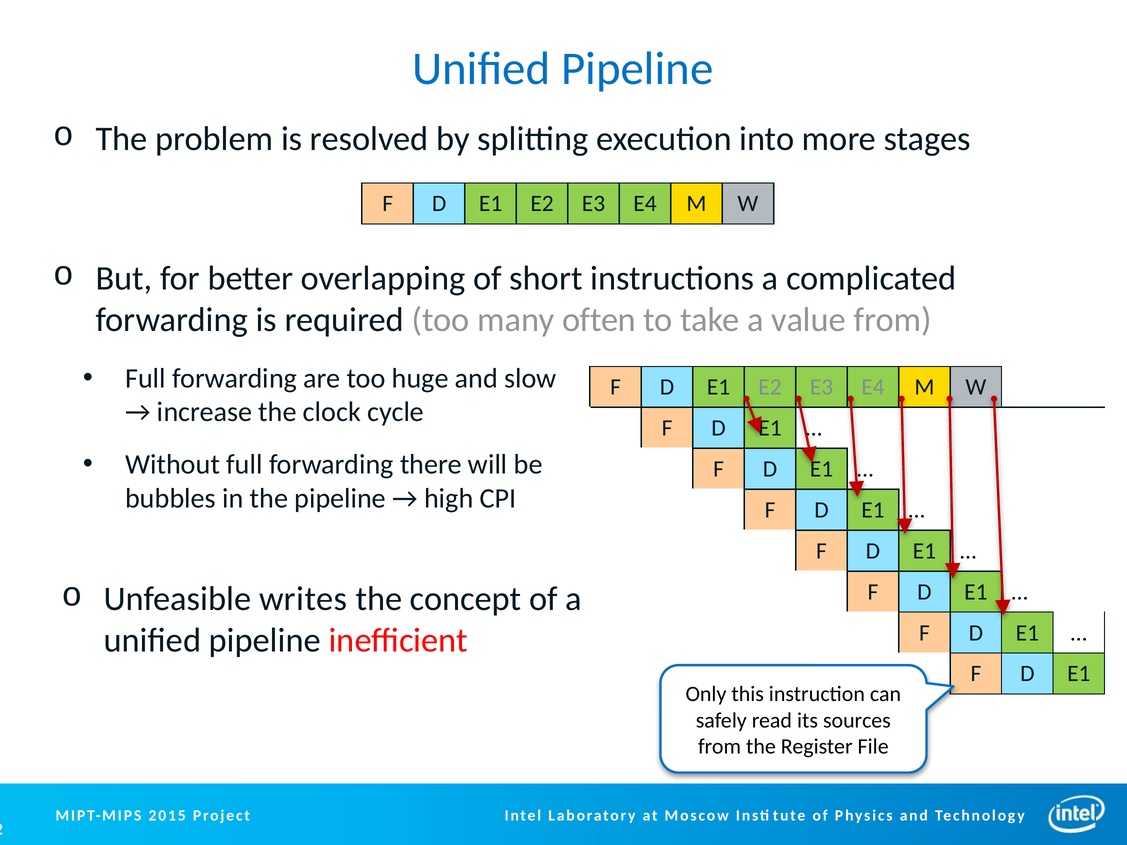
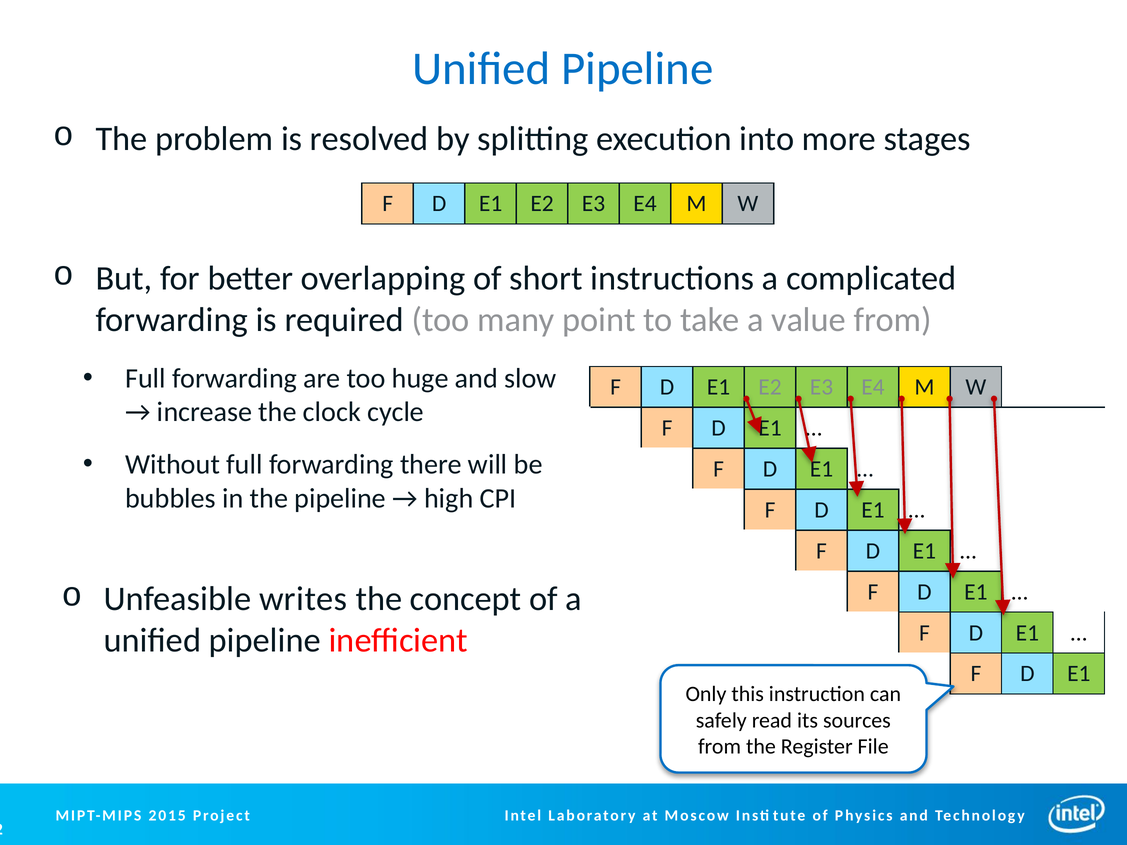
often: often -> point (599, 320)
